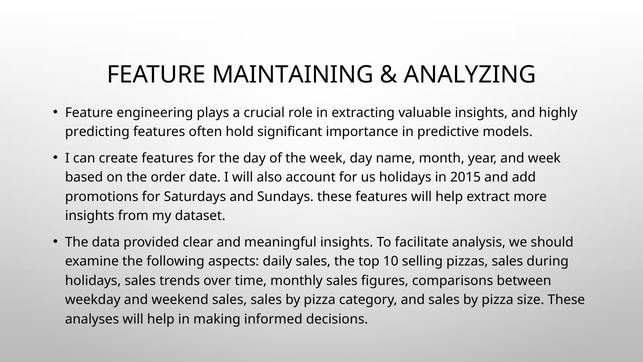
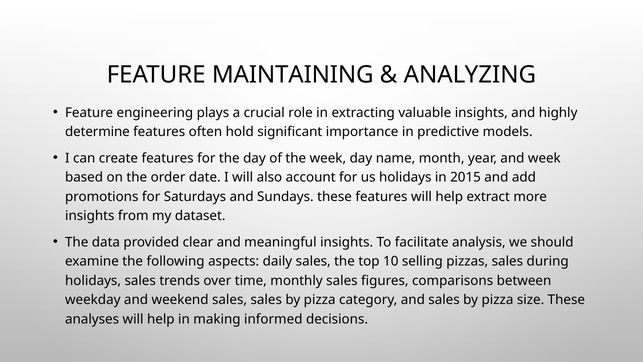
predicting: predicting -> determine (97, 132)
